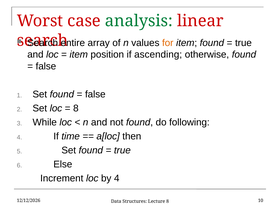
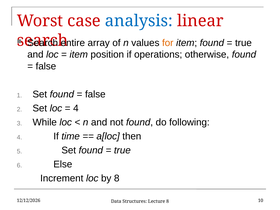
analysis colour: green -> blue (139, 21)
ascending: ascending -> operations (158, 55)
8: 8 -> 4 (76, 108)
by 4: 4 -> 8 (117, 178)
